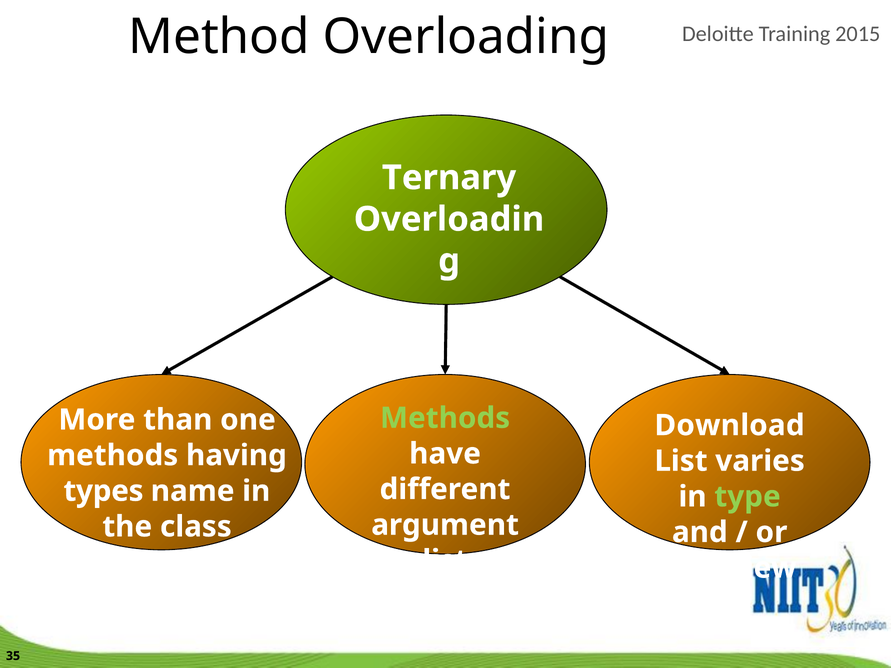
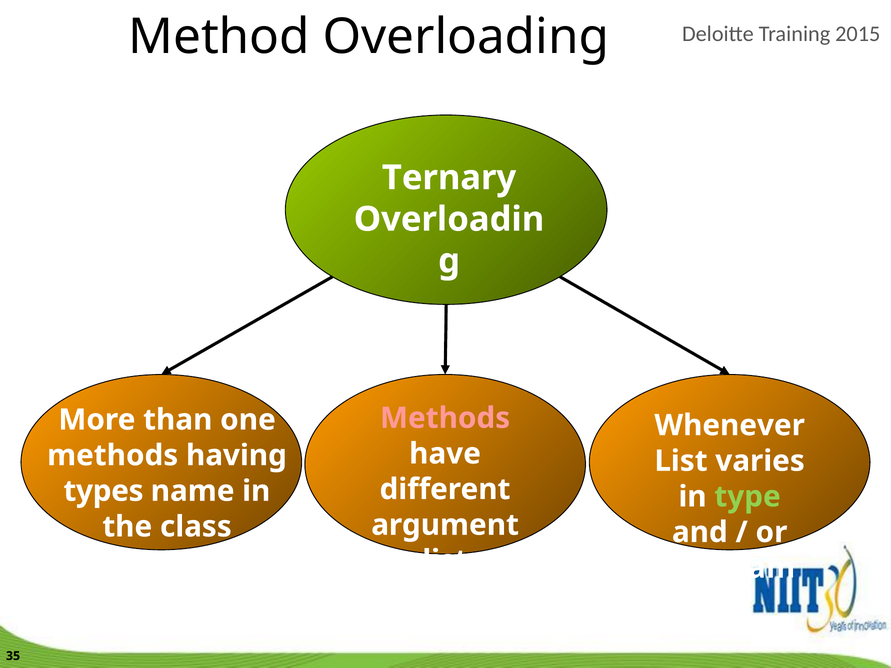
Methods colour: light green -> pink (445, 418)
Download: Download -> Whenever (730, 426)
overview: overview -> program (729, 568)
